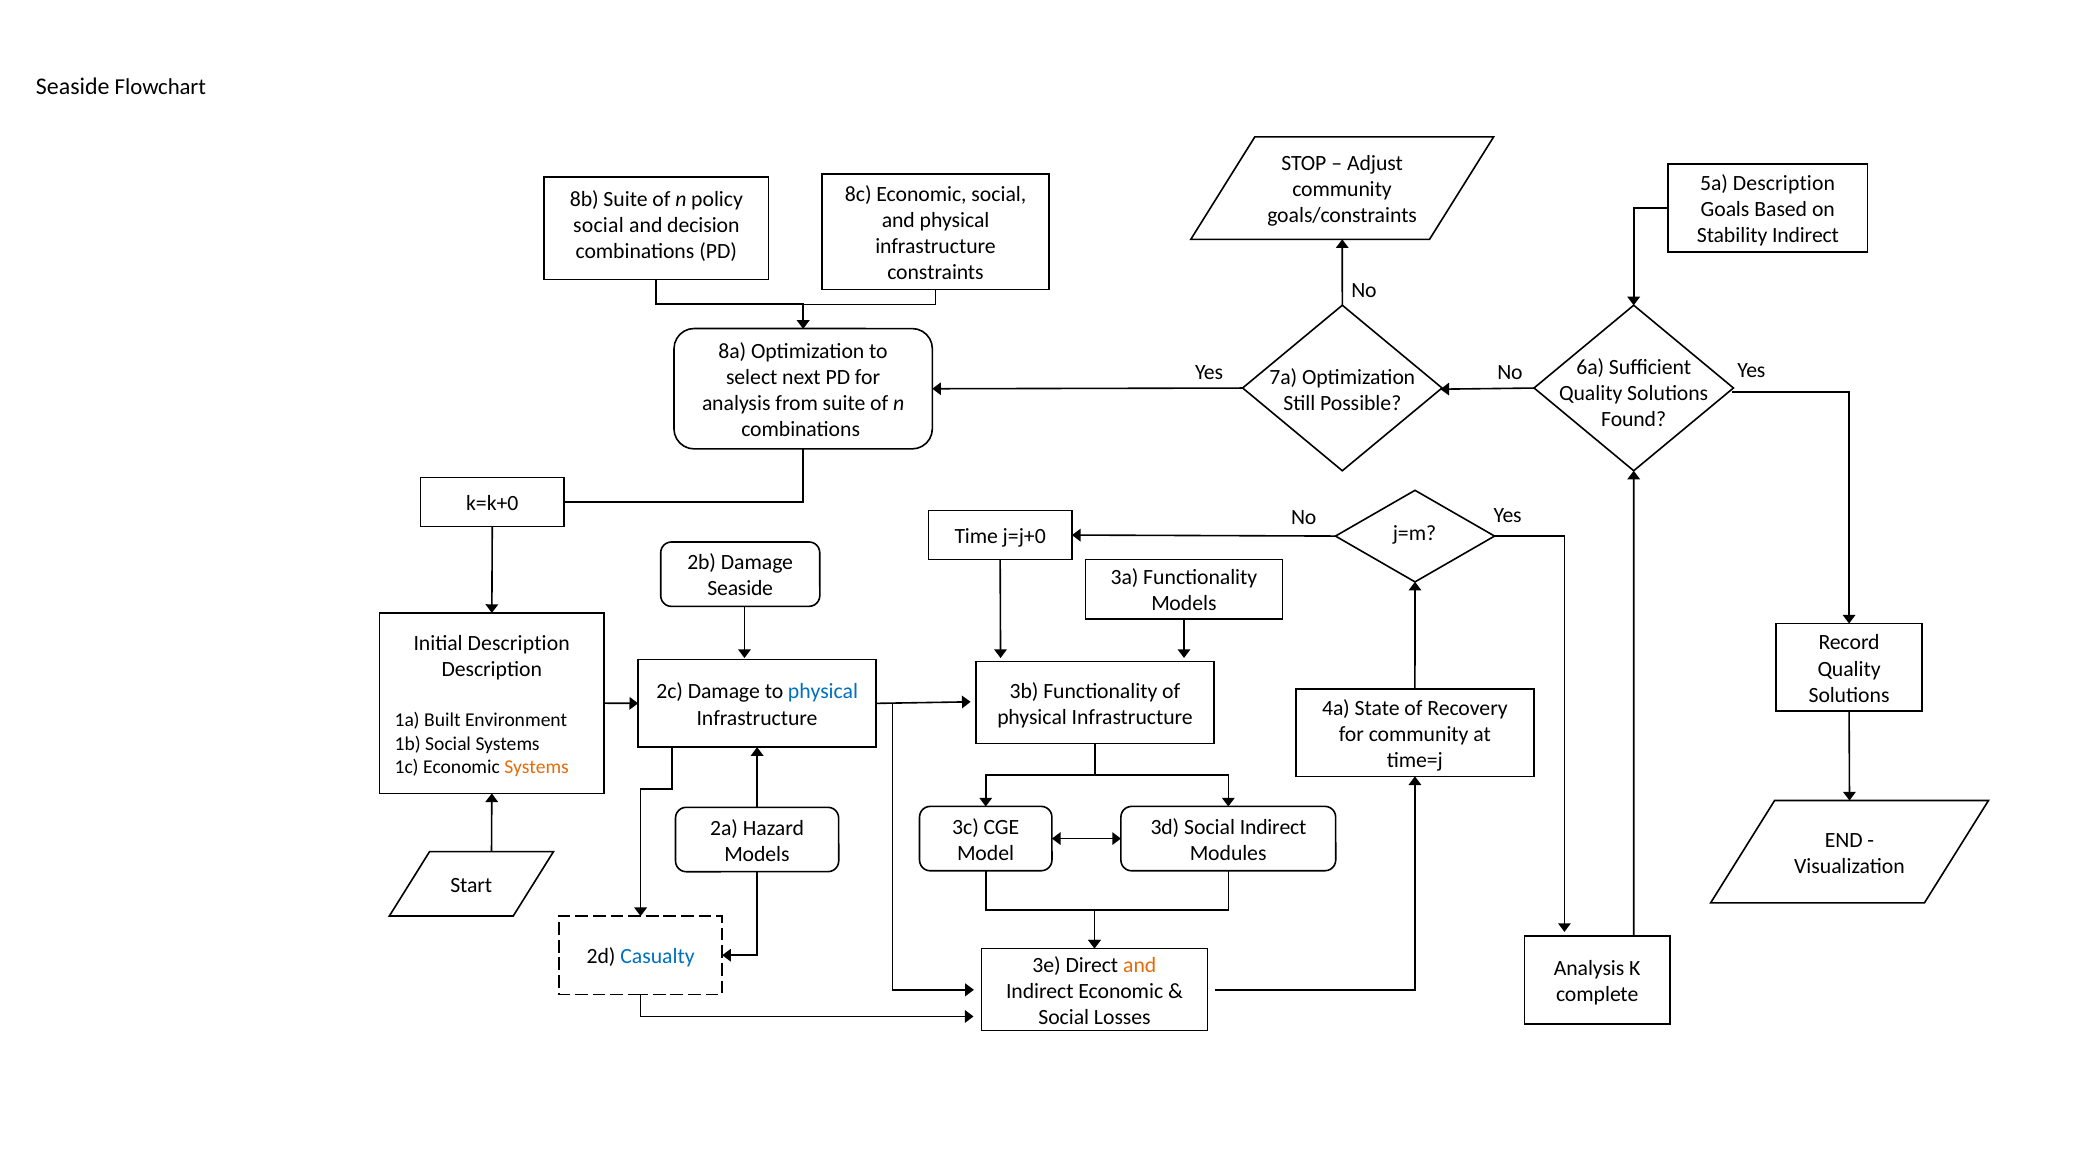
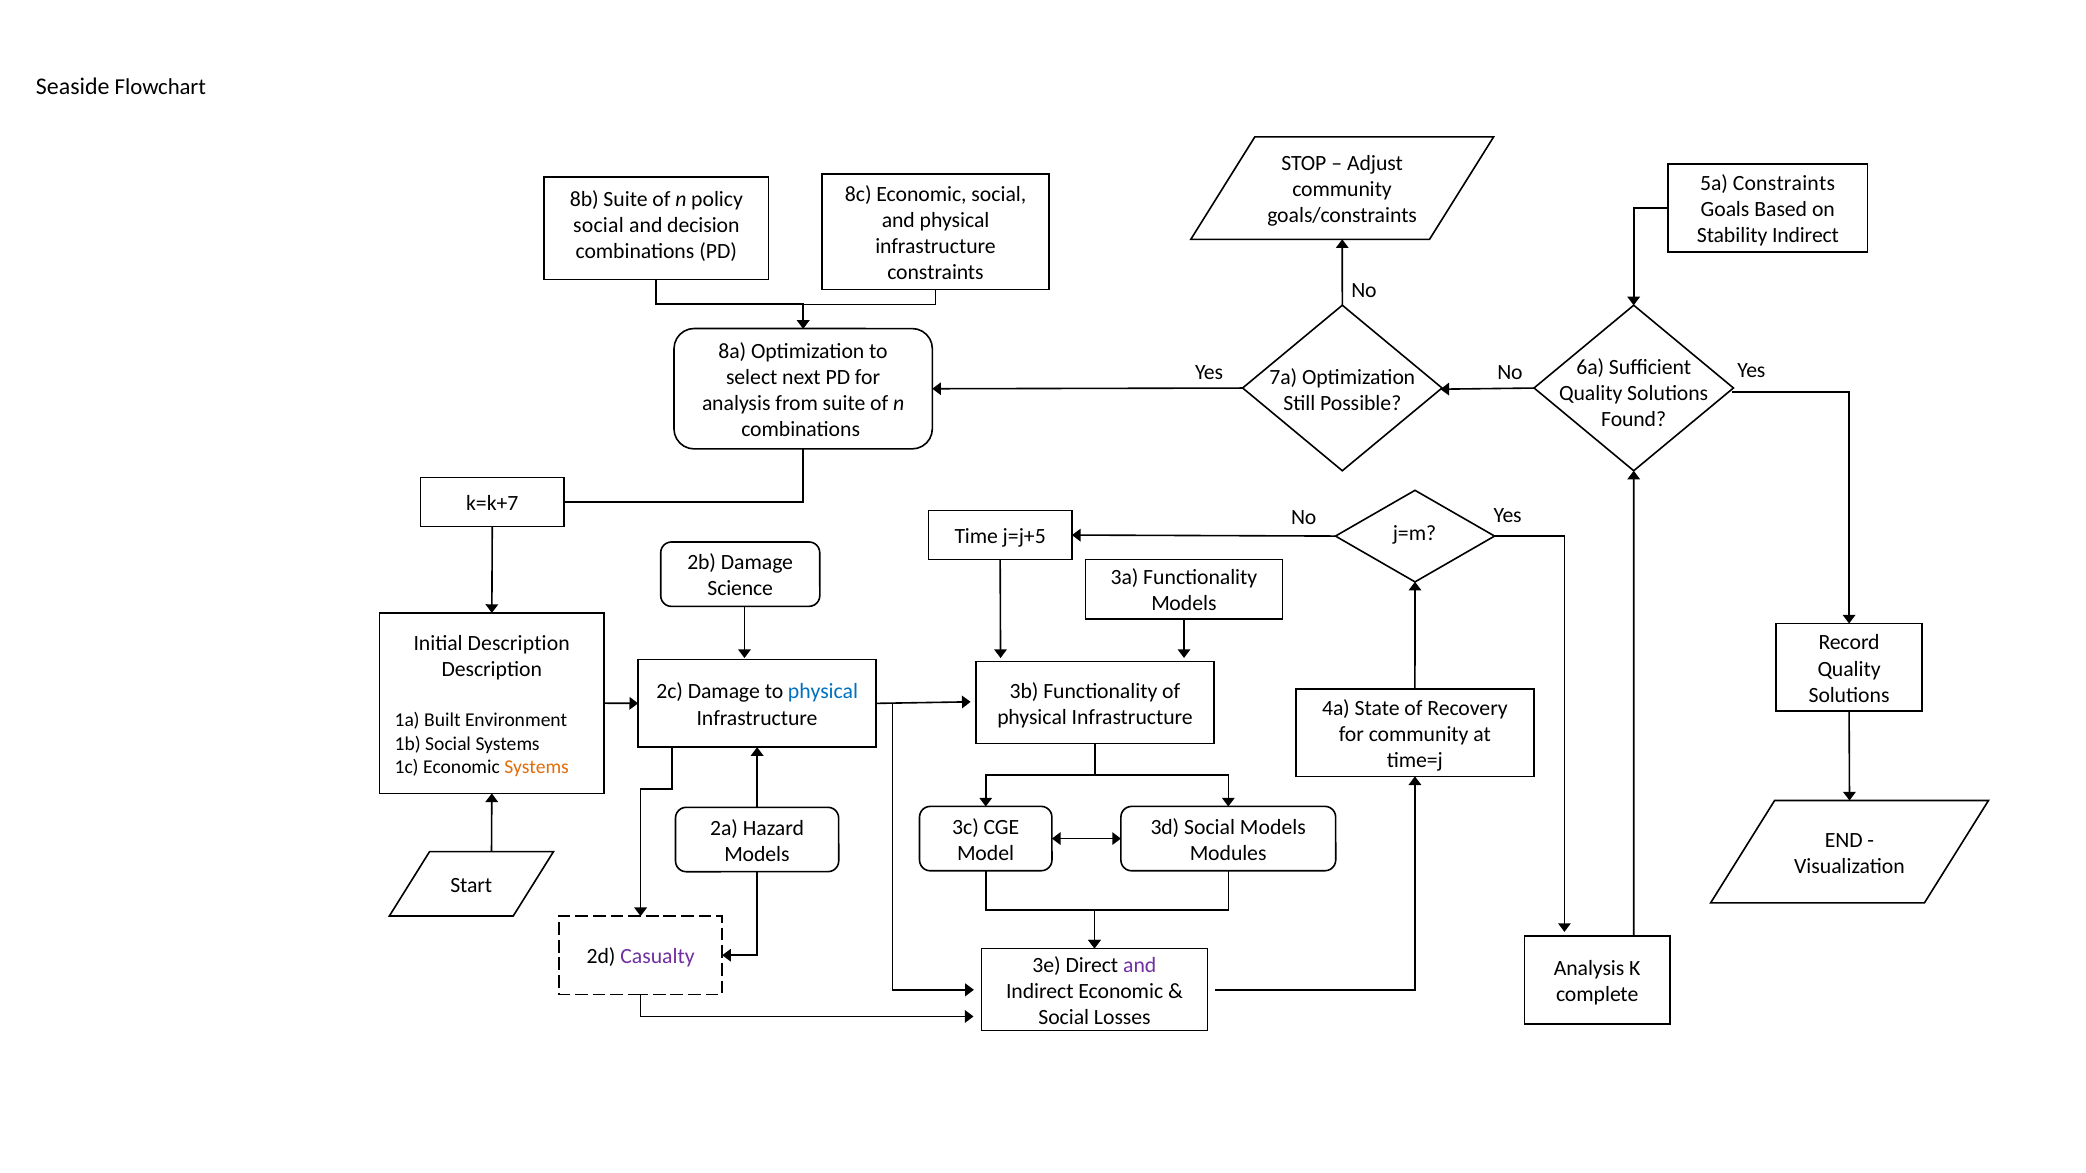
5a Description: Description -> Constraints (1784, 183)
k=k+0: k=k+0 -> k=k+7 (492, 504)
j=j+0: j=j+0 -> j=j+5 (1024, 537)
Seaside: Seaside -> Science (740, 589)
Social Indirect: Indirect -> Models (1273, 827)
Casualty colour: blue -> purple (657, 957)
and colour: orange -> purple (1140, 965)
